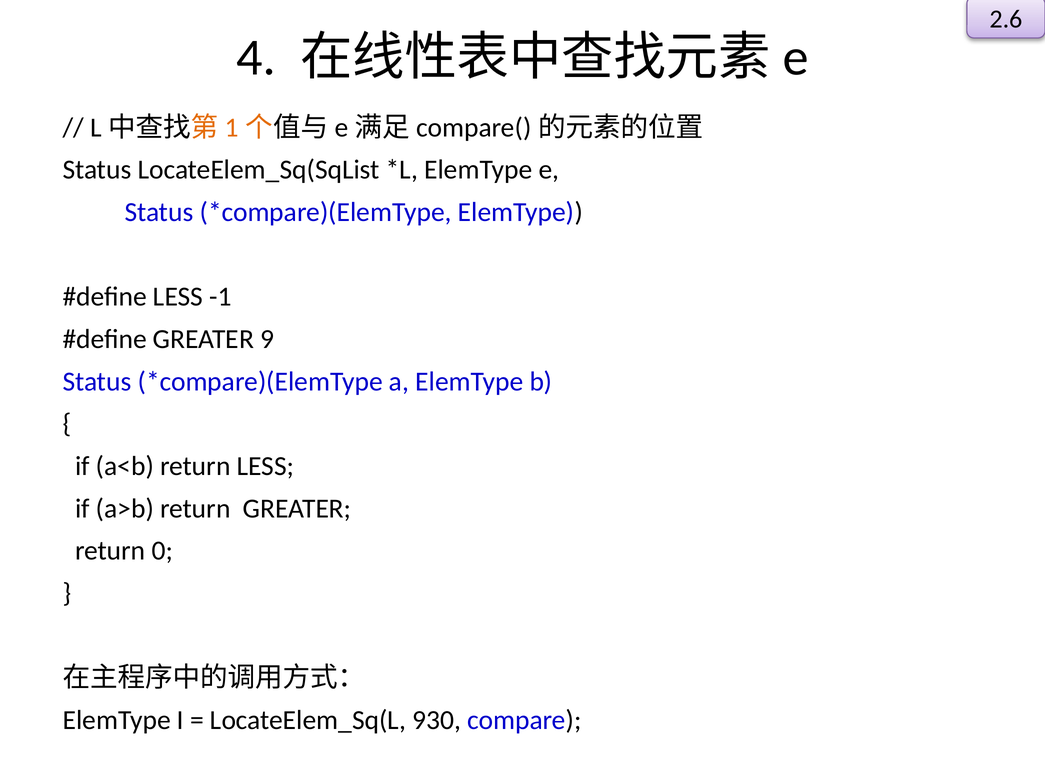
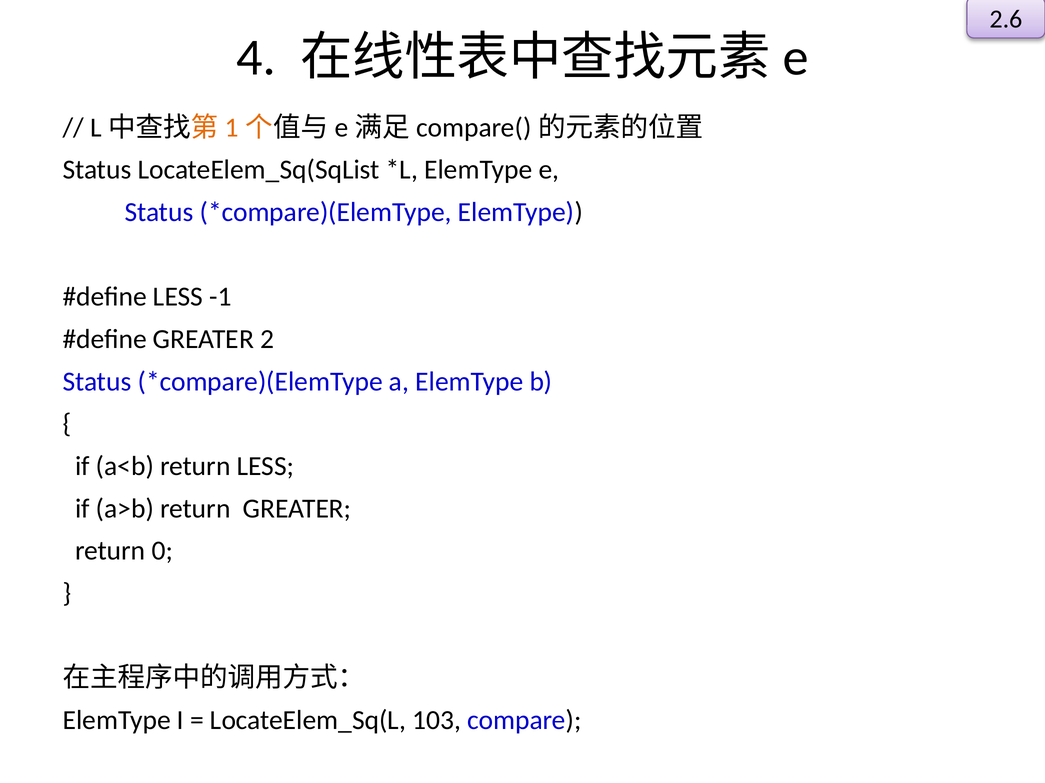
9: 9 -> 2 (267, 339)
930: 930 -> 103 (437, 721)
